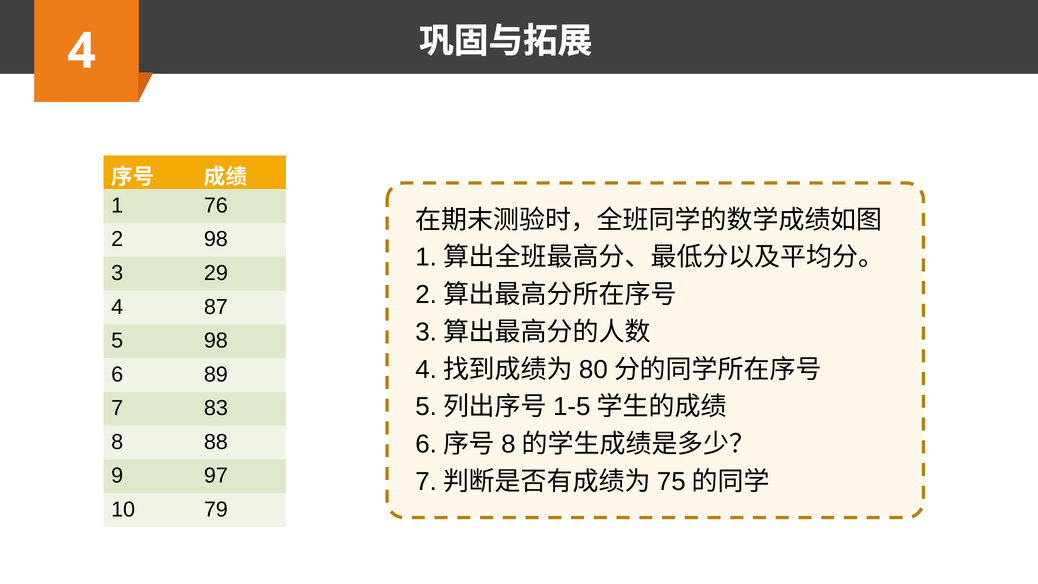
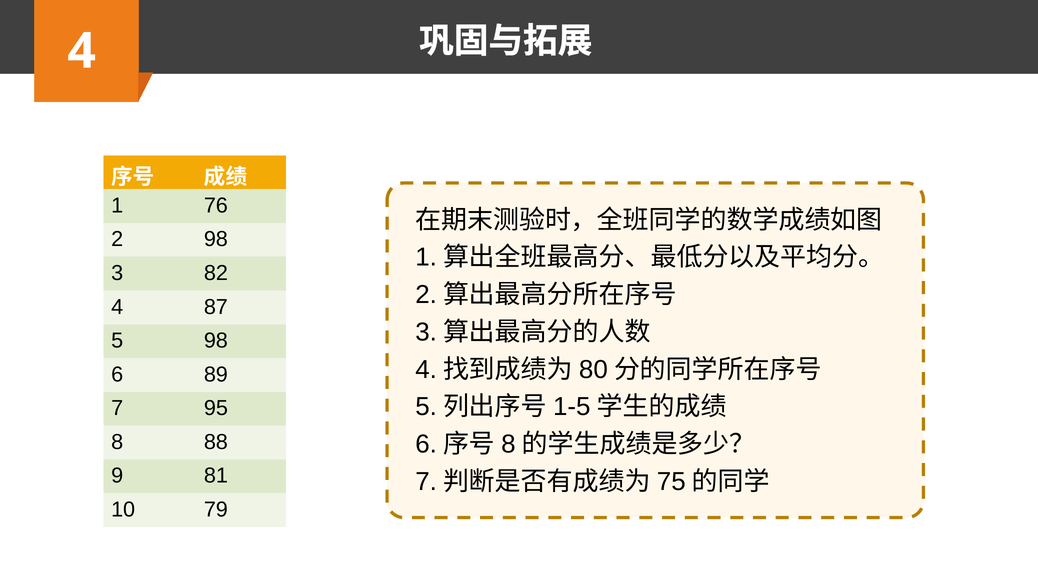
29: 29 -> 82 (216, 273)
83: 83 -> 95 (216, 408)
97: 97 -> 81 (216, 476)
